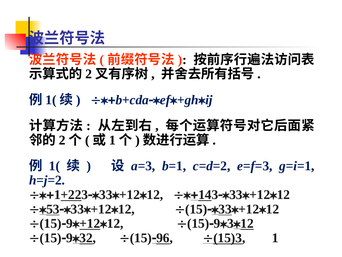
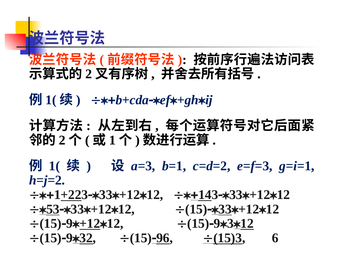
1: 1 -> 6 (275, 237)
